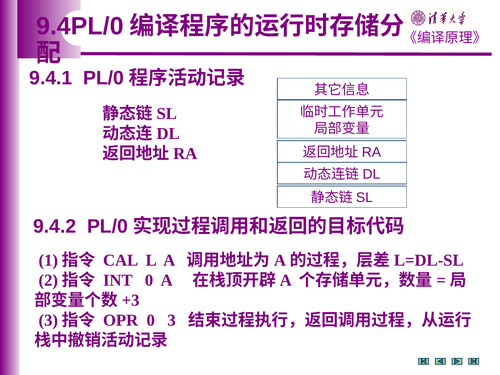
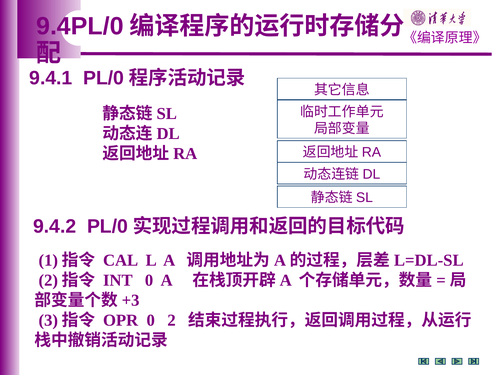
3: 3 -> 2 (172, 320)
